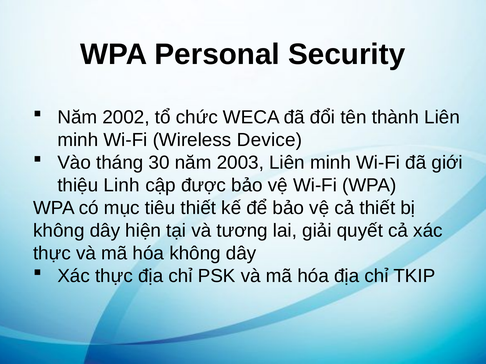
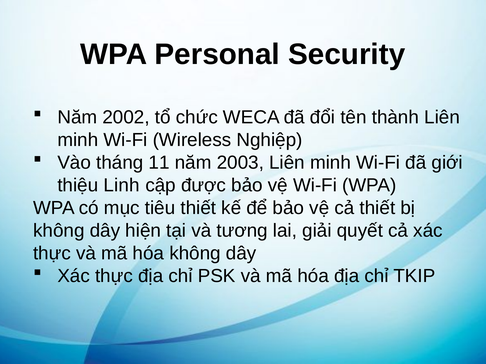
Device: Device -> Nghiệp (270, 140)
30: 30 -> 11 (159, 163)
